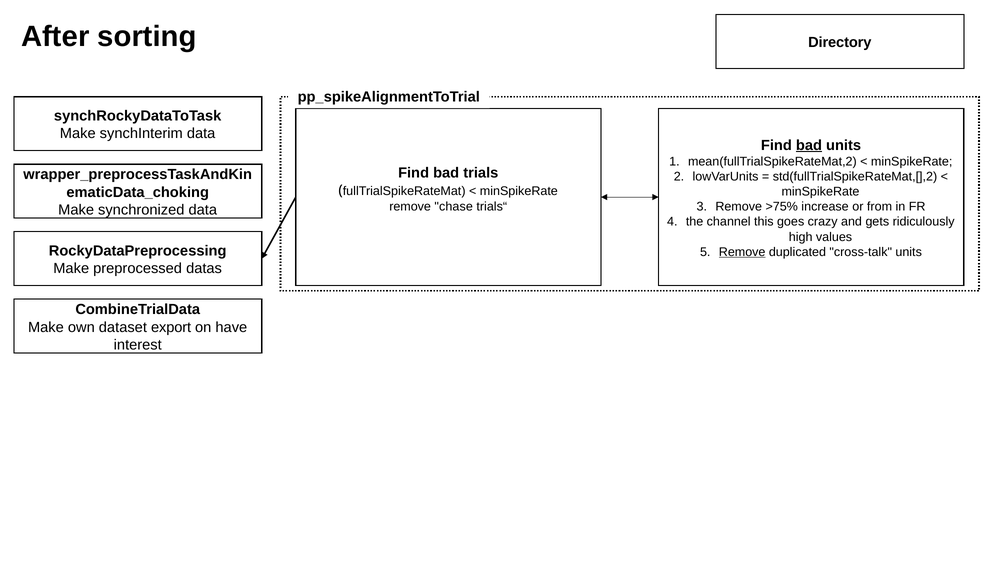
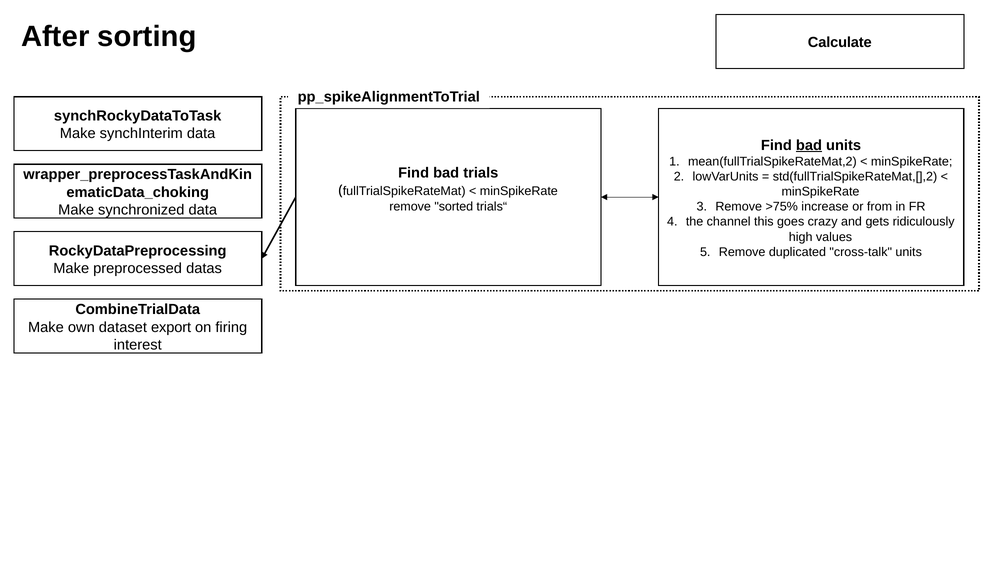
Directory: Directory -> Calculate (840, 42)
chase: chase -> sorted (454, 207)
Remove underline: present -> none (742, 252)
have: have -> firing (231, 327)
